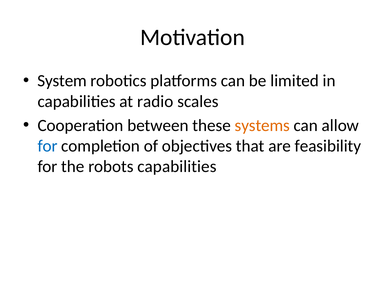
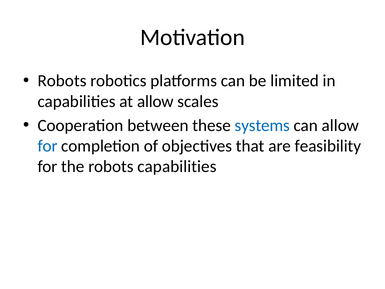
System: System -> Robots (62, 81)
at radio: radio -> allow (155, 101)
systems colour: orange -> blue (262, 125)
